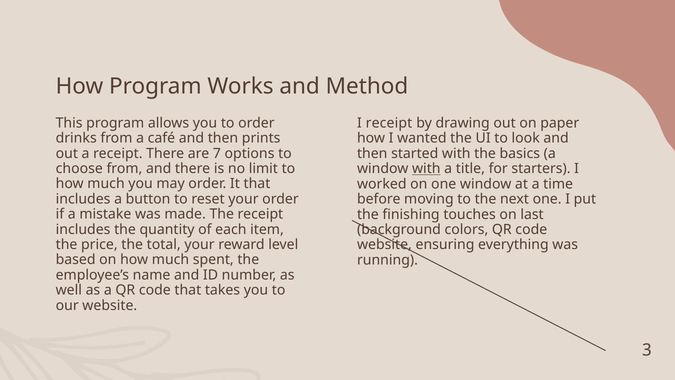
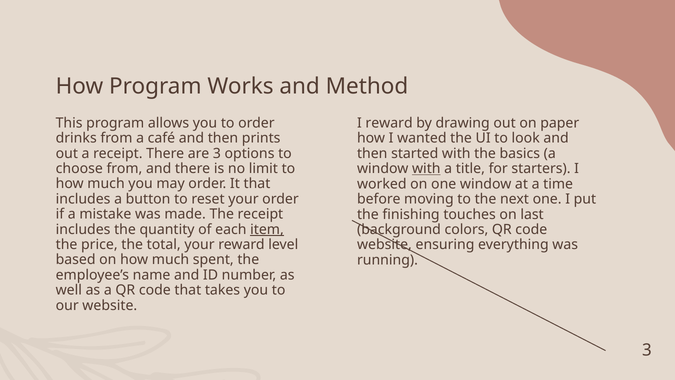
I receipt: receipt -> reward (389, 123)
are 7: 7 -> 3 (217, 153)
item underline: none -> present (267, 229)
